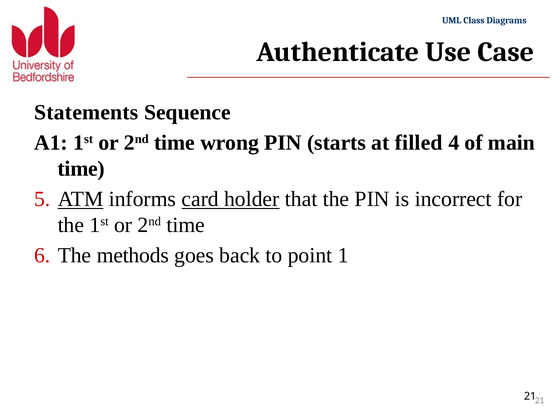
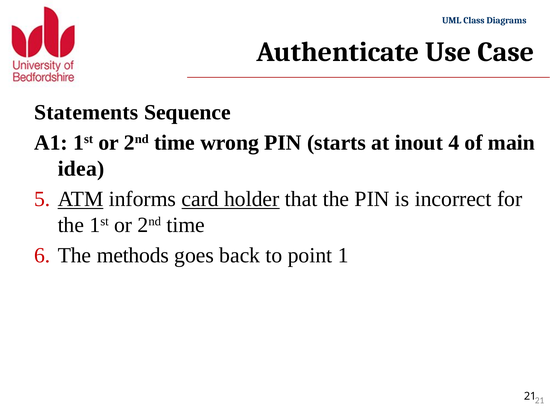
filled: filled -> inout (419, 143)
time: time -> idea (81, 169)
